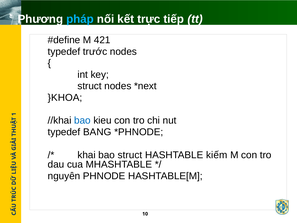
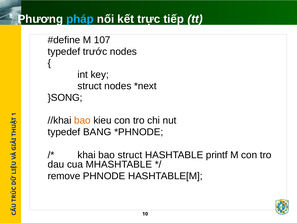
421: 421 -> 107 (102, 40)
}KHOA: }KHOA -> }SONG (65, 97)
bao colour: blue -> orange (82, 120)
kiếm: kiếm -> printf (217, 155)
nguyên: nguyên -> remove (64, 176)
